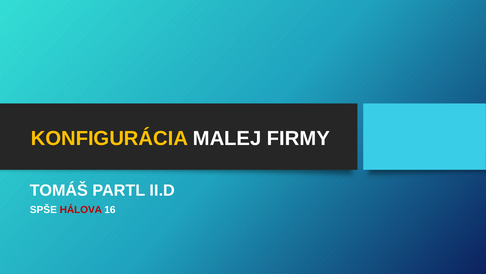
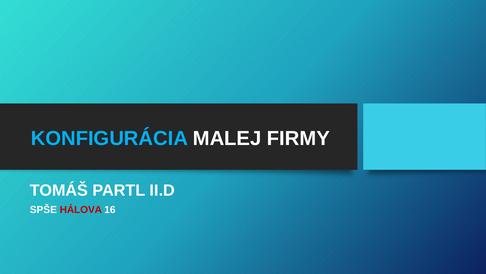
KONFIGURÁCIA colour: yellow -> light blue (109, 138)
